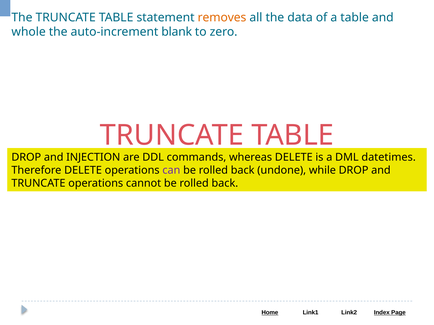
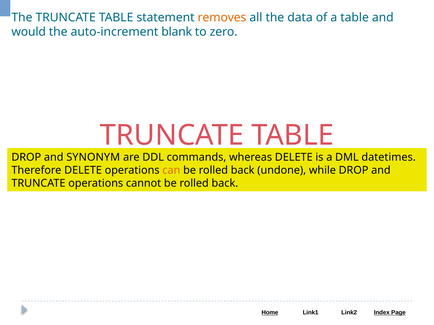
whole: whole -> would (29, 32)
INJECTION: INJECTION -> SYNONYM (93, 158)
can colour: purple -> orange (171, 171)
